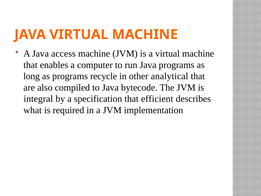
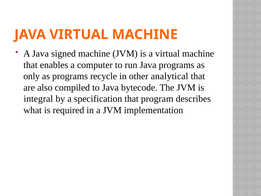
access: access -> signed (63, 54)
long: long -> only (32, 76)
efficient: efficient -> program (157, 99)
